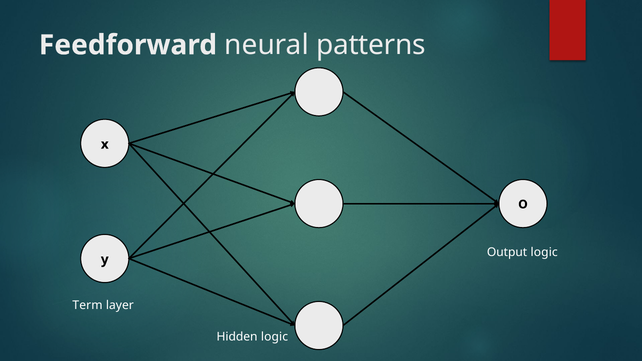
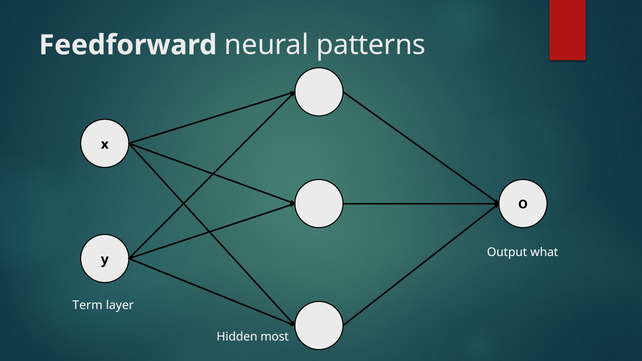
Output logic: logic -> what (544, 252)
Hidden logic: logic -> most (275, 337)
